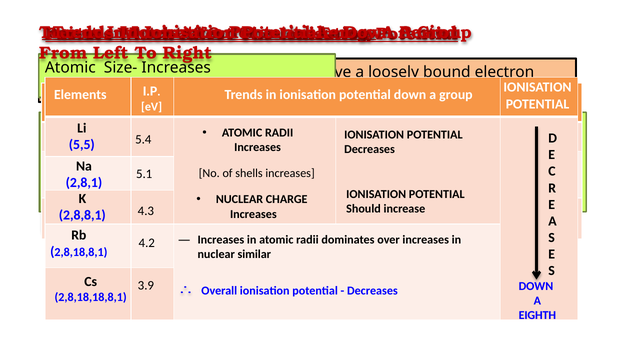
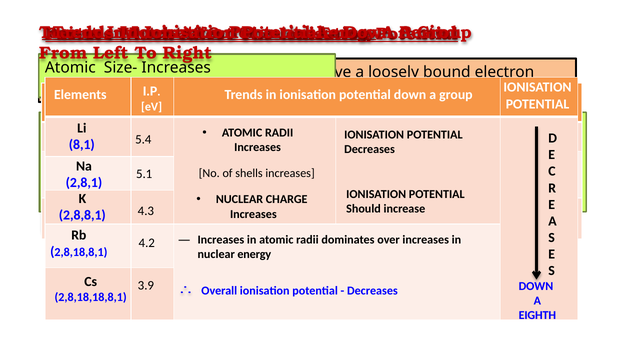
5,5: 5,5 -> 8,1 (82, 144)
nuclear similar: similar -> energy (254, 254)
